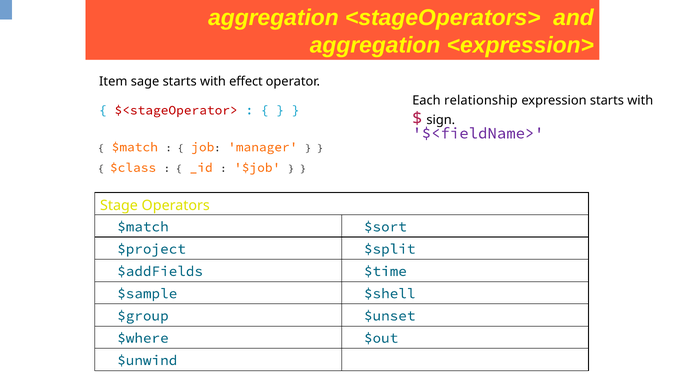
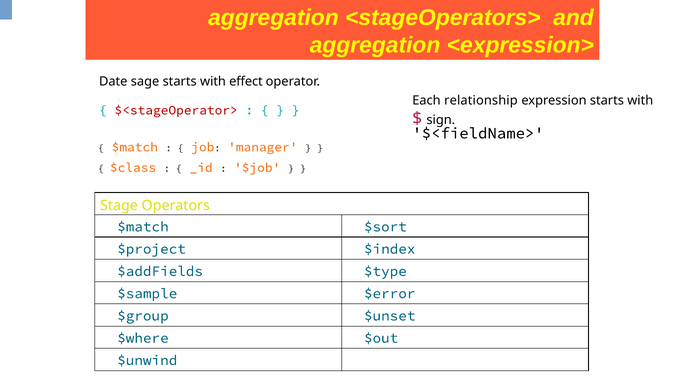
Item: Item -> Date (113, 82)
$<fieldName> colour: purple -> black (478, 133)
$split: $split -> $index (390, 249)
$time: $time -> $type (385, 271)
$shell: $shell -> $error (390, 294)
